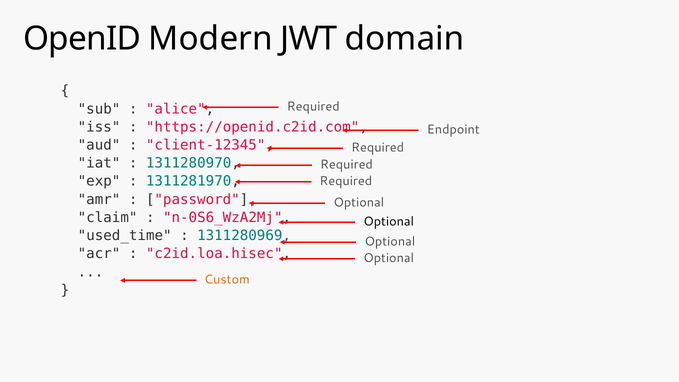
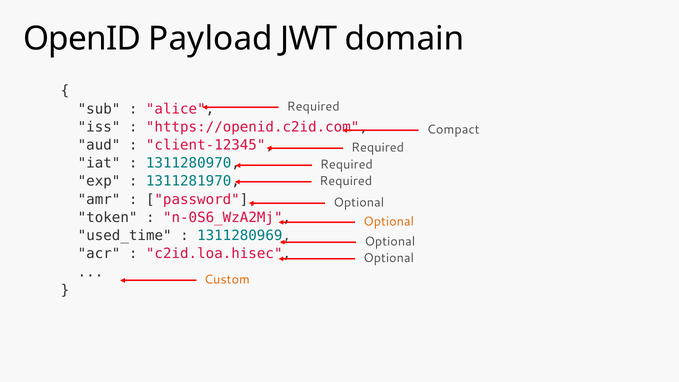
Modern: Modern -> Payload (211, 39)
Endpoint: Endpoint -> Compact (453, 130)
claim: claim -> token (108, 217)
Optional colour: black -> orange (389, 222)
